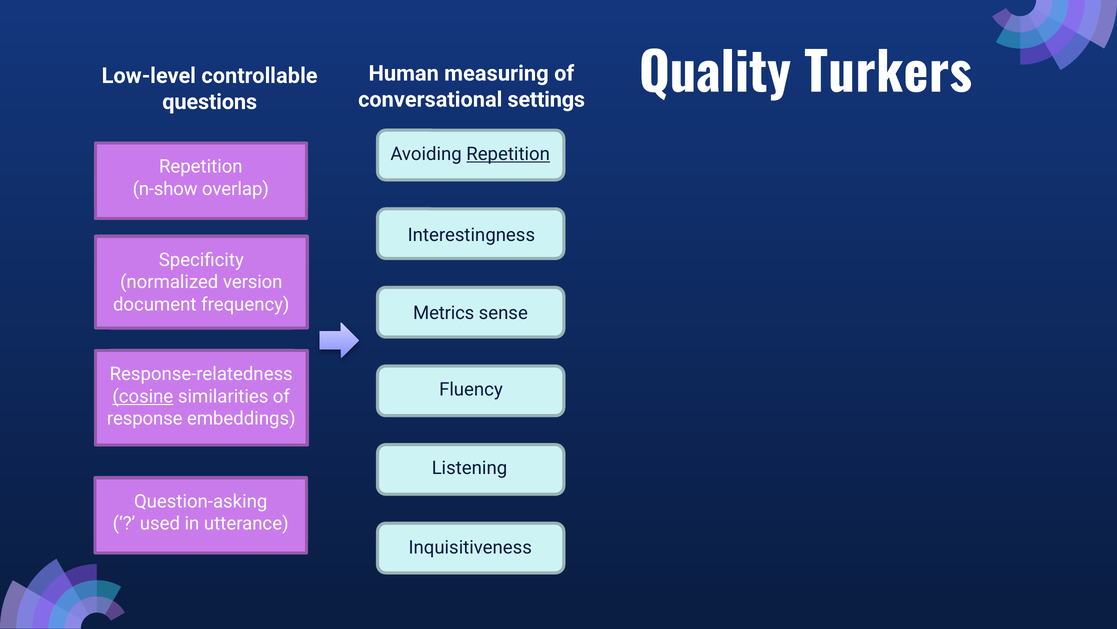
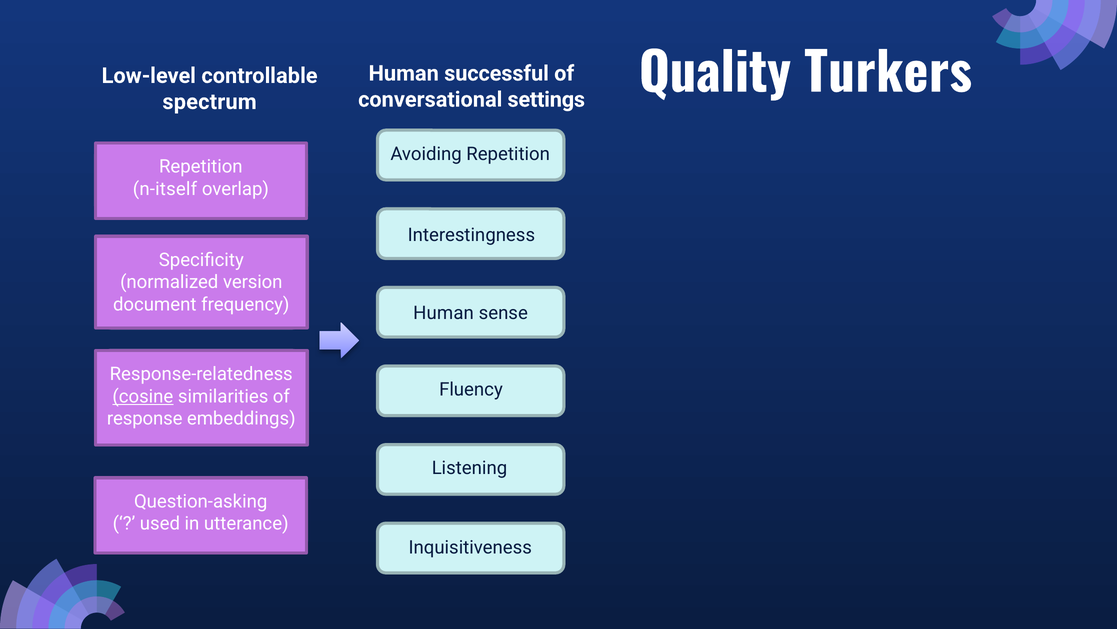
measuring: measuring -> successful (497, 73)
questions: questions -> spectrum (210, 102)
Repetition underline: present -> none (508, 154)
n-show: n-show -> n-itself (165, 189)
Metrics: Metrics -> Human (444, 313)
